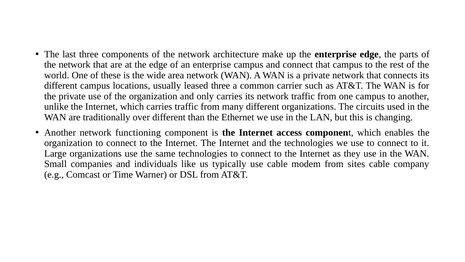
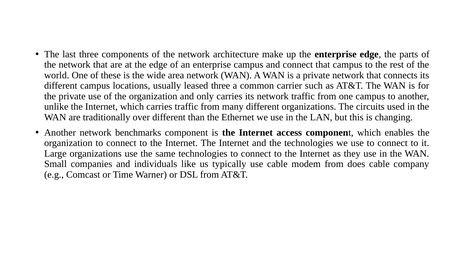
functioning: functioning -> benchmarks (138, 132)
sites: sites -> does (356, 164)
